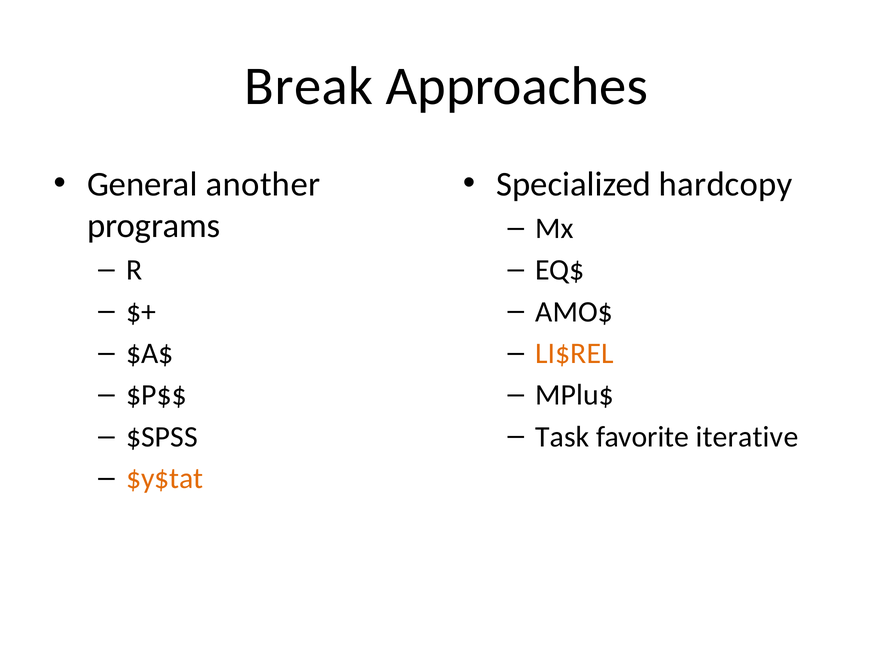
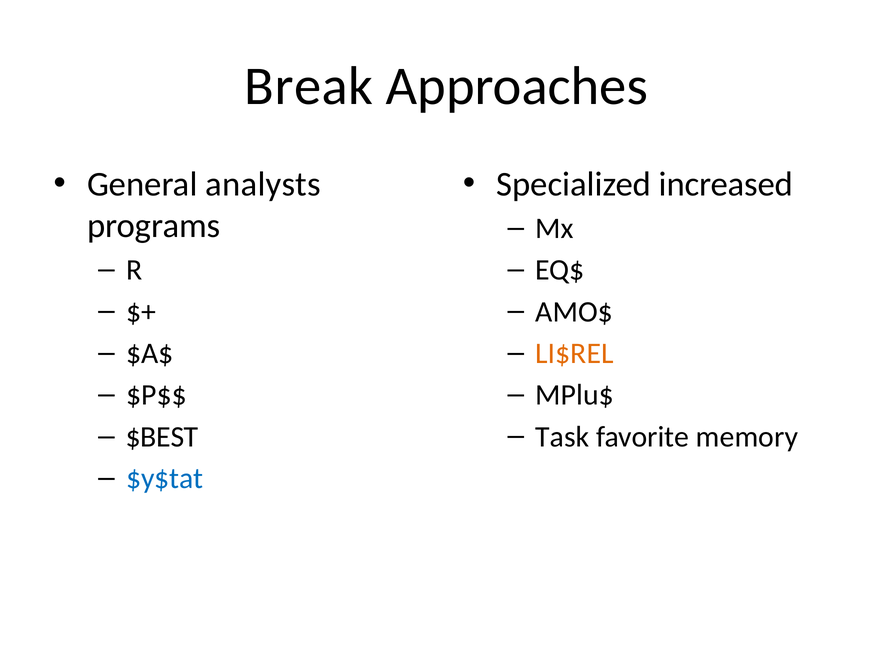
another: another -> analysts (263, 184)
hardcopy: hardcopy -> increased (726, 184)
$SPSS: $SPSS -> $BEST (162, 437)
iterative: iterative -> memory (747, 437)
$y$tat colour: orange -> blue (165, 478)
